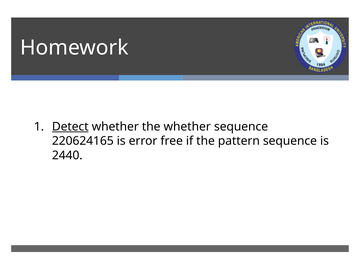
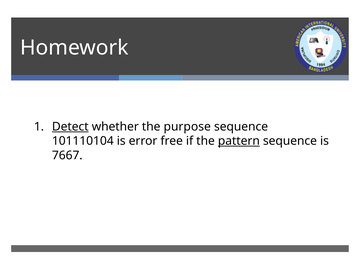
the whether: whether -> purpose (187, 127)
220624165: 220624165 -> 101110104 (83, 141)
pattern underline: none -> present (239, 141)
2440: 2440 -> 7667 (67, 155)
